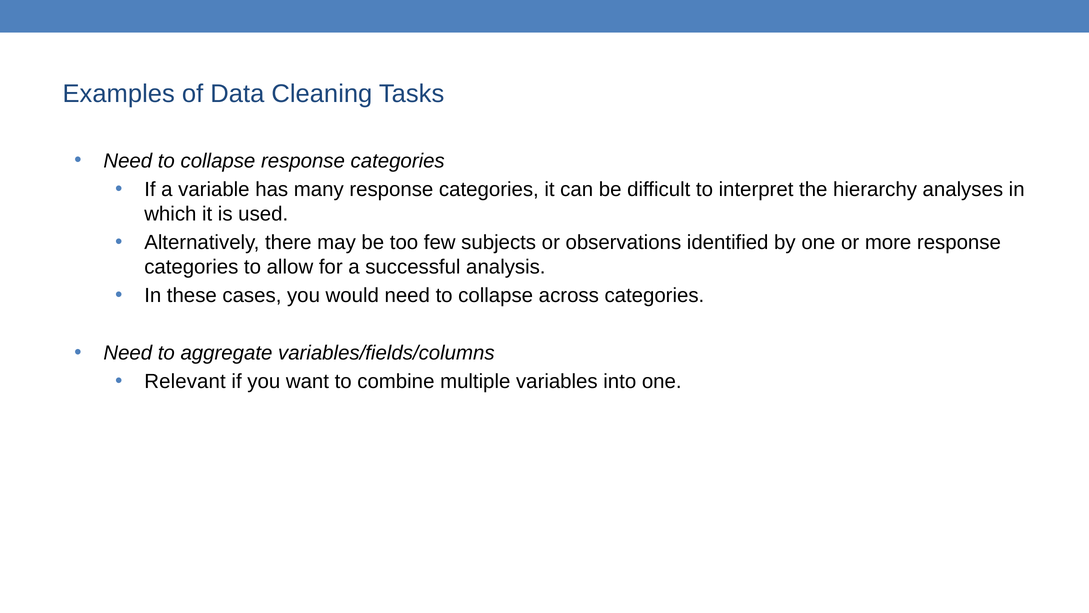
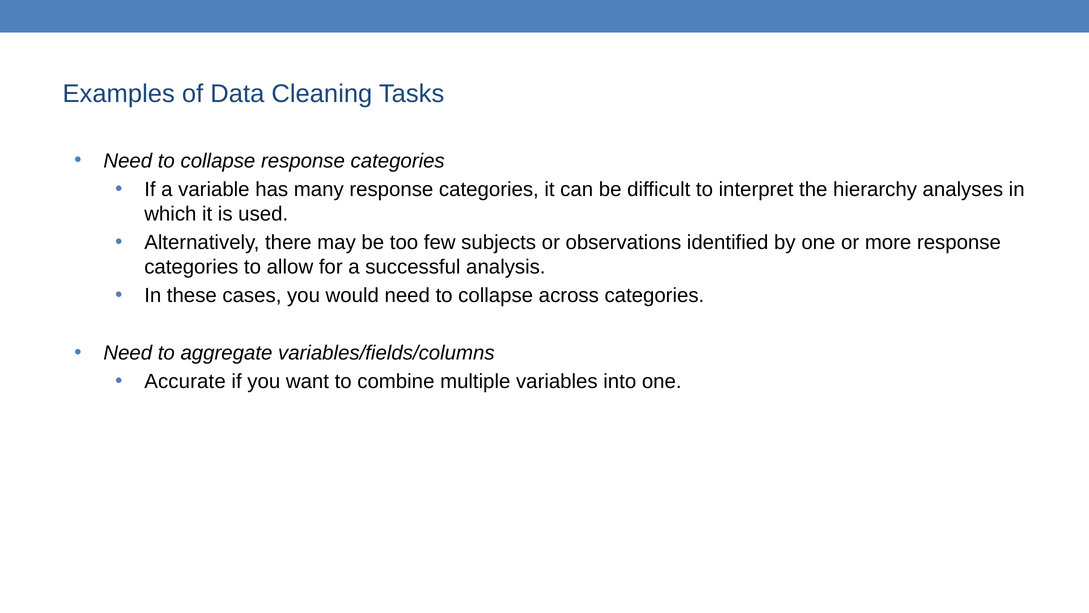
Relevant: Relevant -> Accurate (185, 381)
